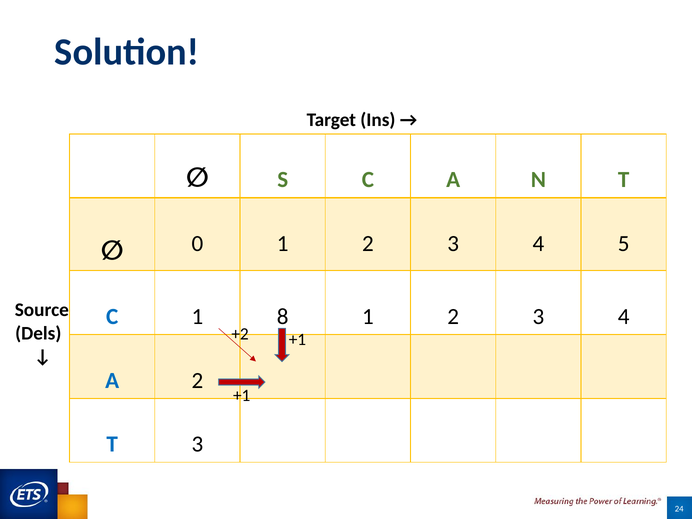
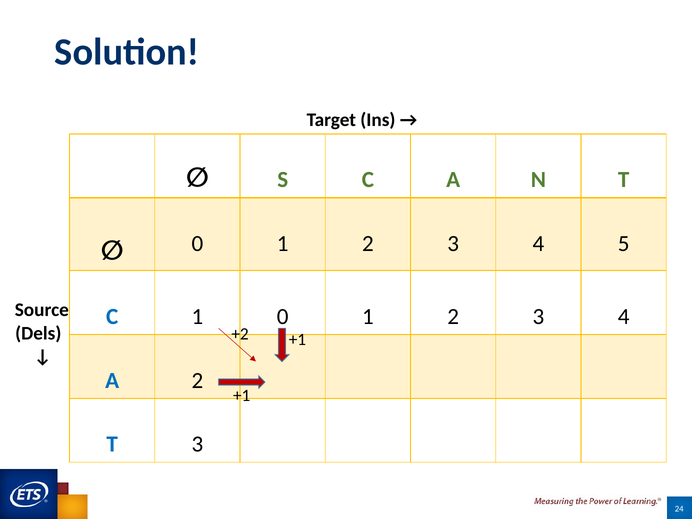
1 8: 8 -> 0 (283, 316)
